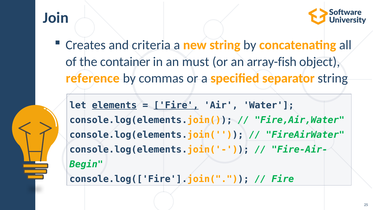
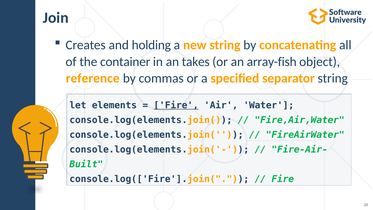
criteria: criteria -> holding (151, 45)
must: must -> takes (196, 62)
elements underline: present -> none (114, 105)
Begin: Begin -> Built (86, 164)
